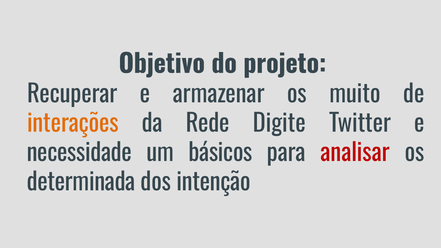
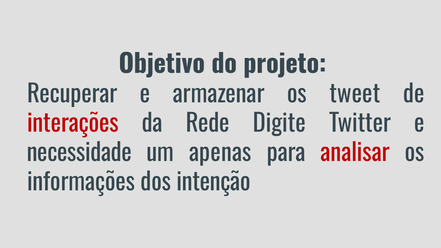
muito: muito -> tweet (355, 94)
interações colour: orange -> red (73, 124)
básicos: básicos -> apenas (220, 153)
determinada: determinada -> informações (81, 183)
